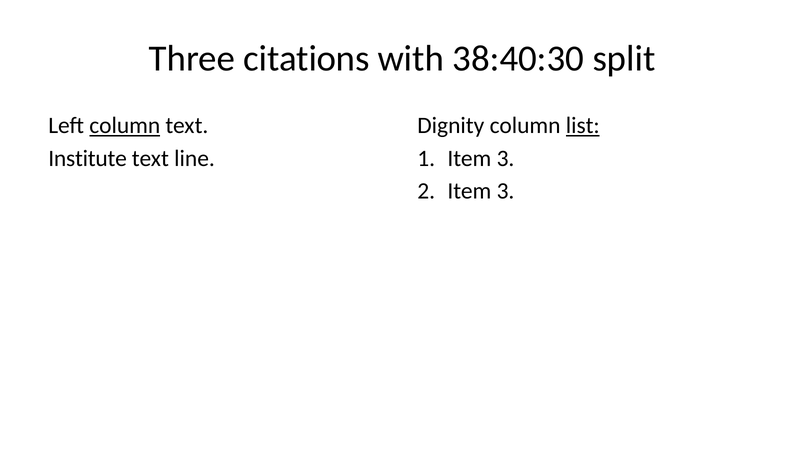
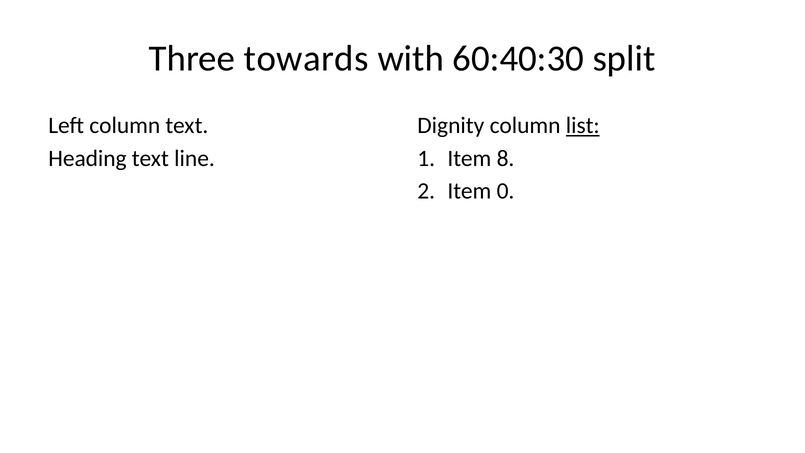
citations: citations -> towards (306, 58)
38:40:30: 38:40:30 -> 60:40:30 (518, 58)
column underline: present -> none (125, 125)
Institute: Institute -> Heading (87, 158)
1 Item 3: 3 -> 8 (506, 158)
2 Item 3: 3 -> 0 (506, 191)
